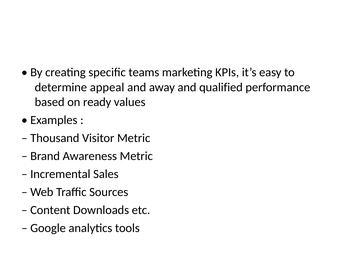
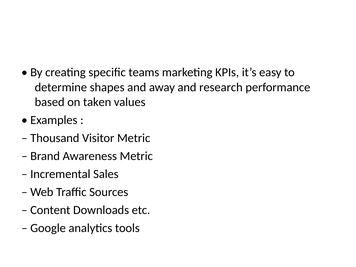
appeal: appeal -> shapes (107, 87)
qualified: qualified -> research (221, 87)
ready: ready -> taken (97, 102)
